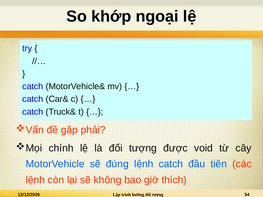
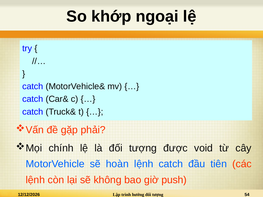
đúng: đúng -> hoàn (117, 164)
thích: thích -> push (174, 180)
